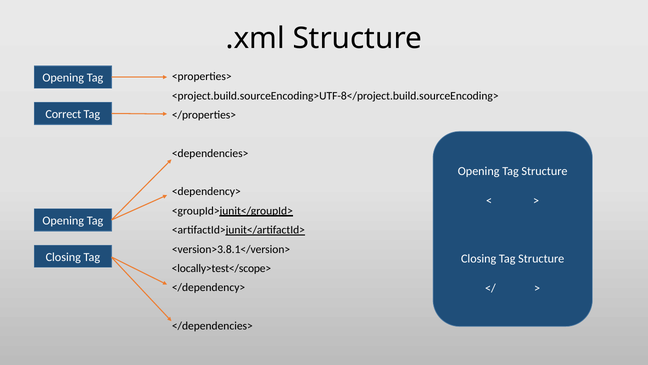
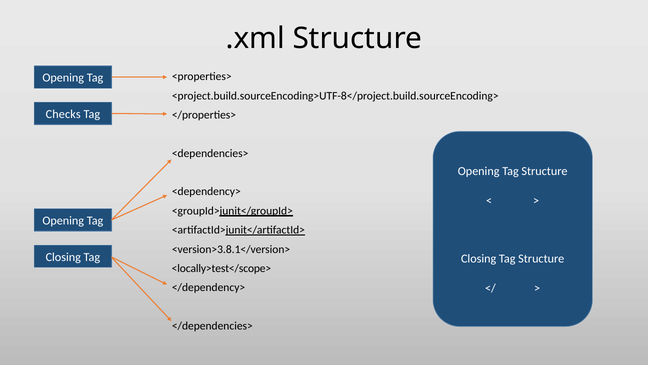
Correct: Correct -> Checks (63, 114)
